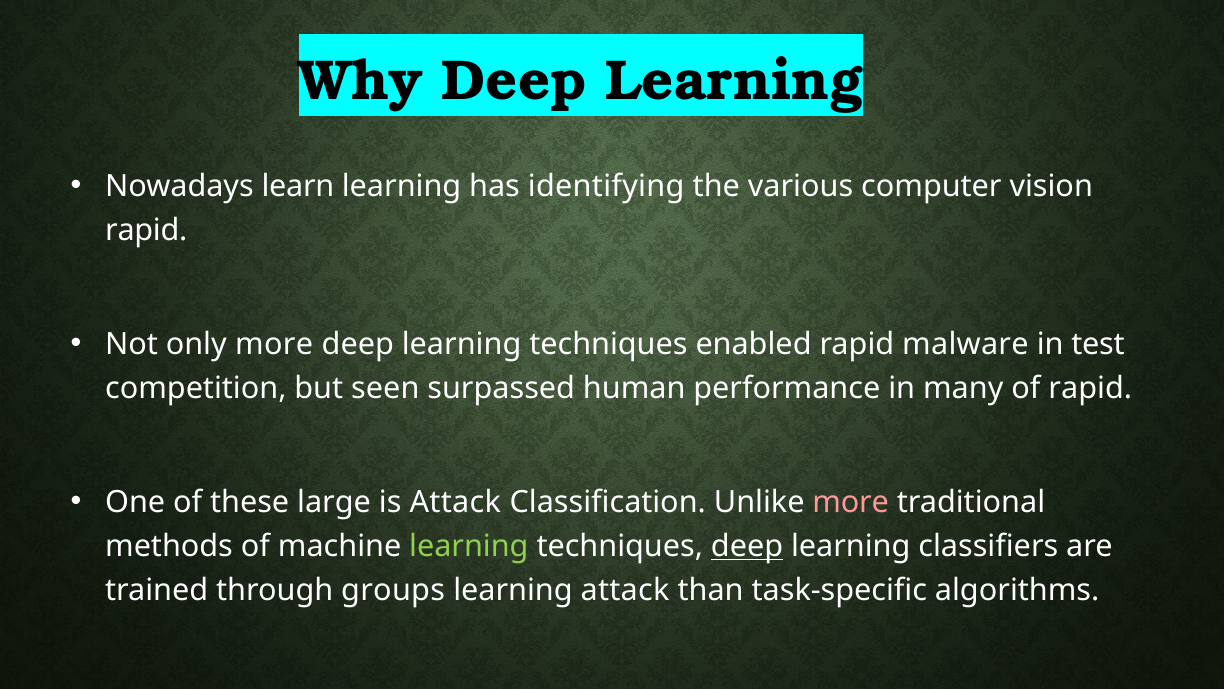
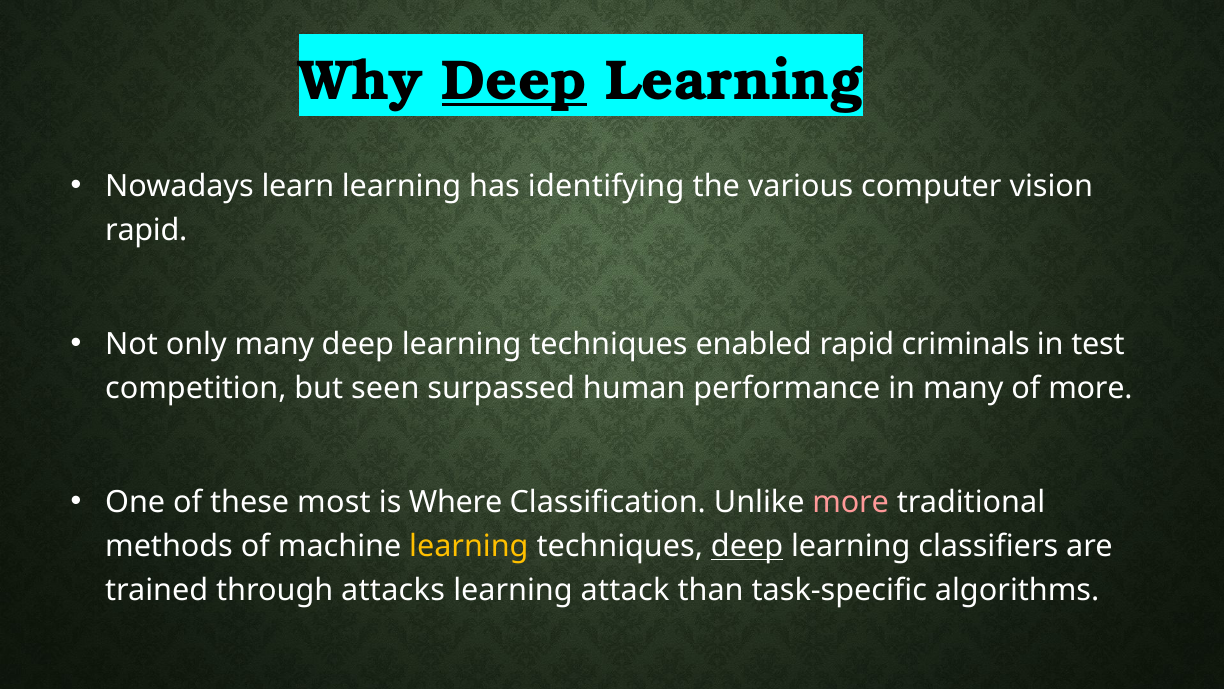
Deep underline: none -> present (514, 80)
only more: more -> many (274, 344)
malware: malware -> criminals (966, 344)
of rapid: rapid -> more (1090, 388)
large: large -> most (334, 502)
is Attack: Attack -> Where (456, 502)
learning colour: light green -> yellow (469, 546)
groups: groups -> attacks (393, 590)
